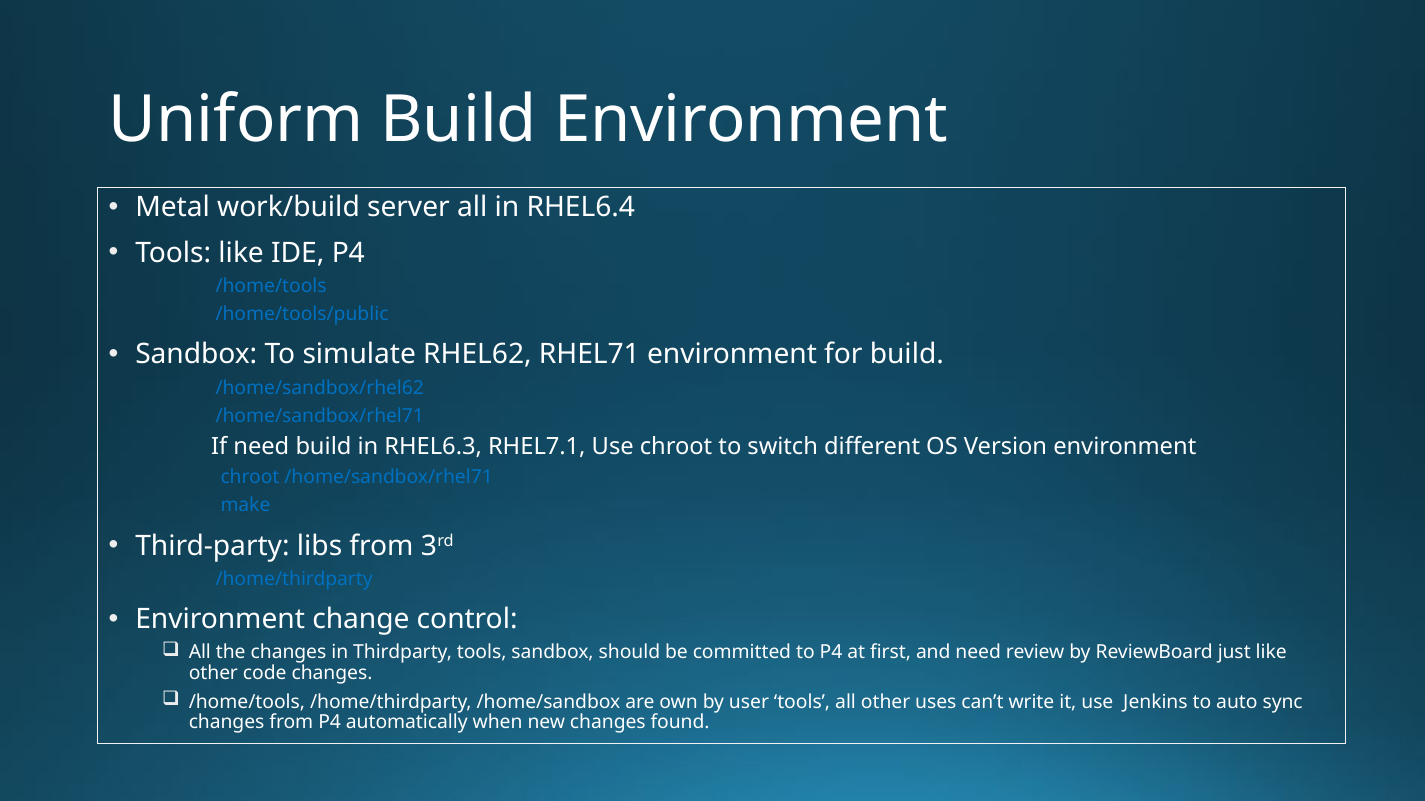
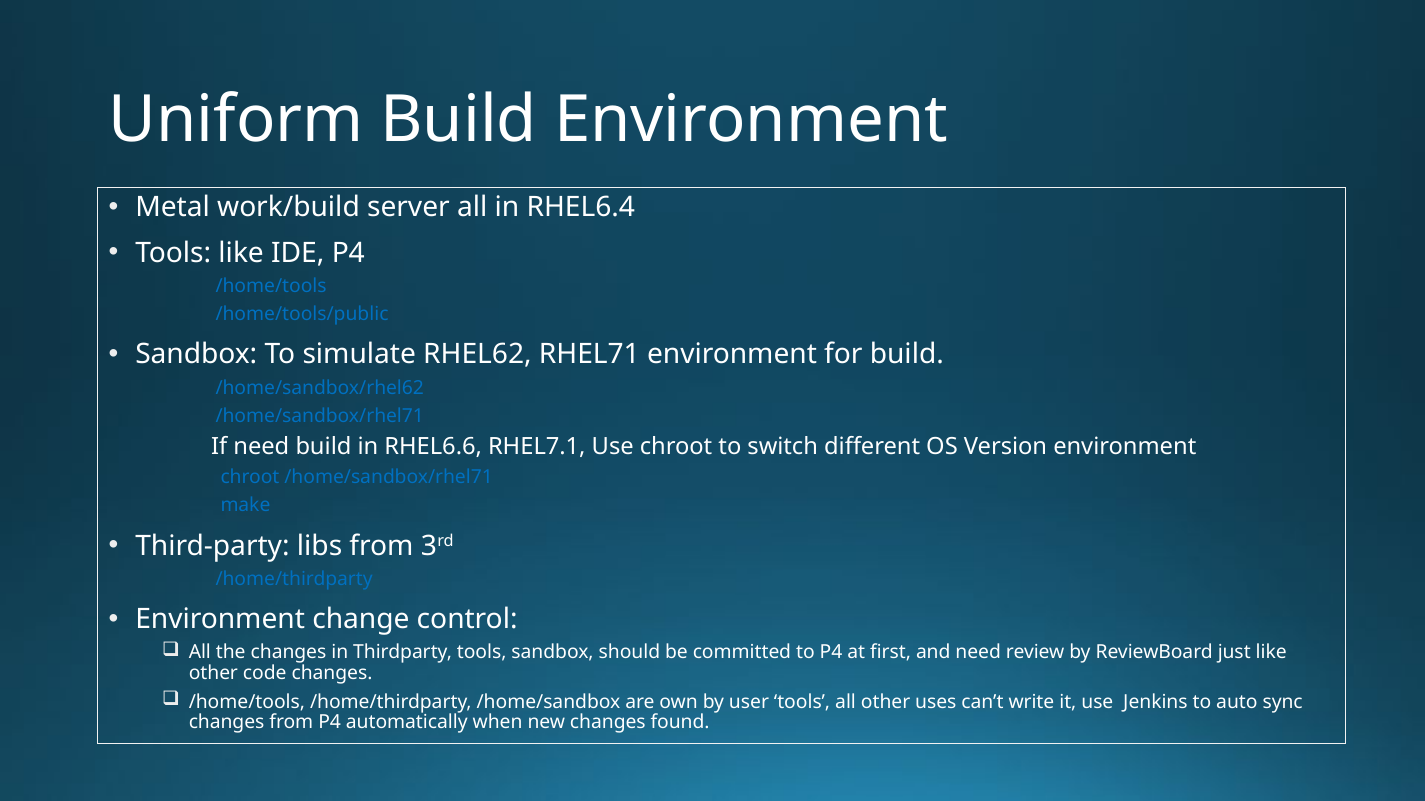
RHEL6.3: RHEL6.3 -> RHEL6.6 (433, 447)
